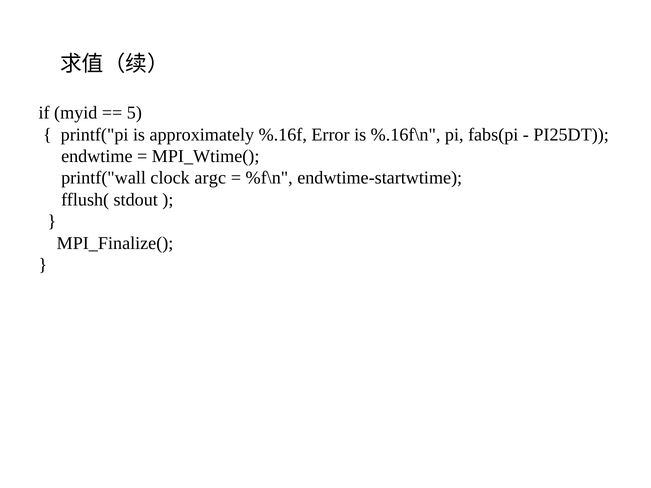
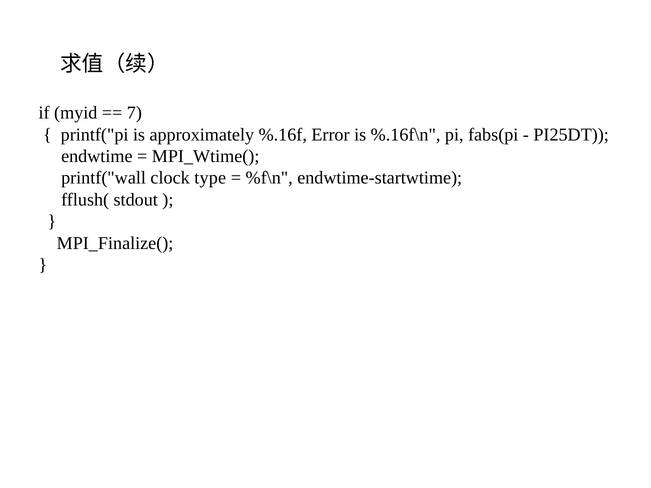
5: 5 -> 7 (134, 113)
argc: argc -> type (210, 178)
